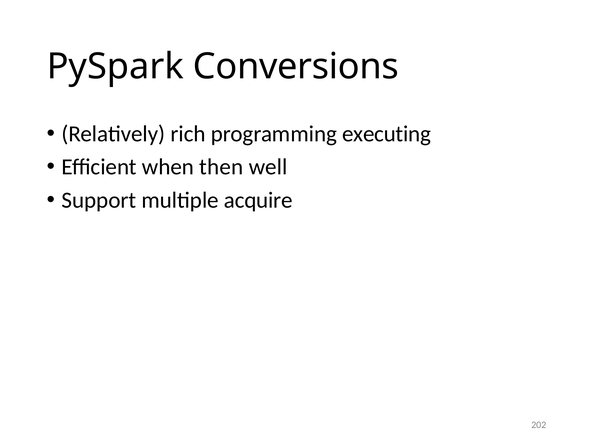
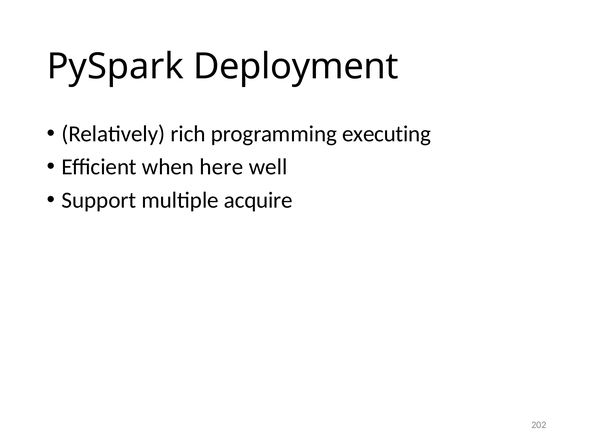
Conversions: Conversions -> Deployment (296, 66)
then: then -> here (221, 167)
